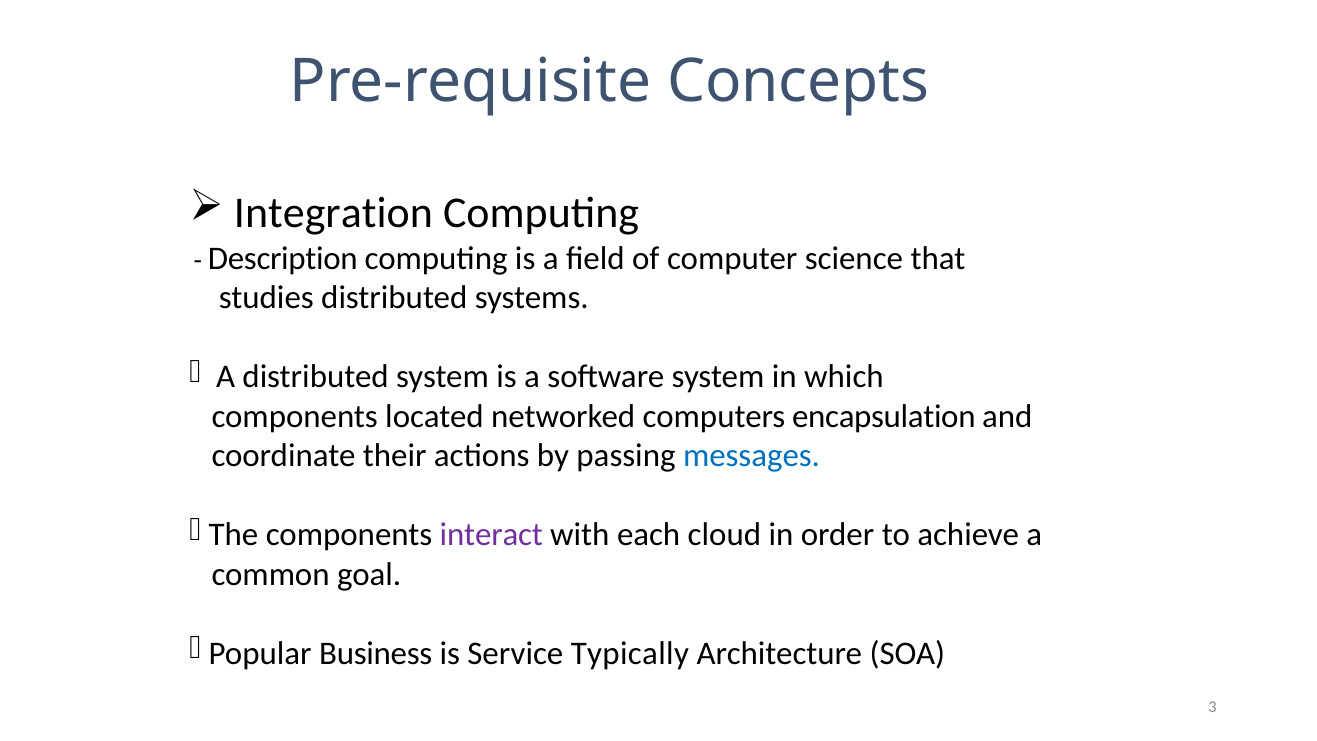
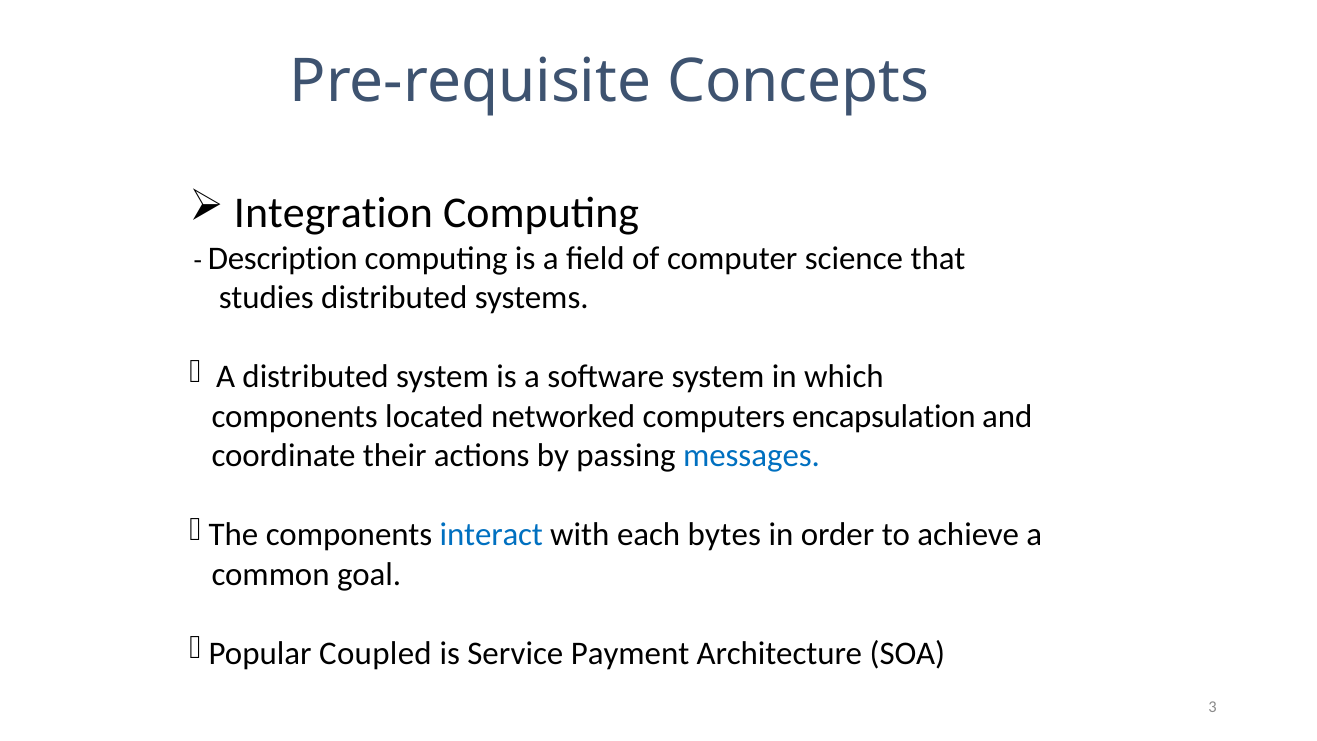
interact colour: purple -> blue (491, 535)
cloud: cloud -> bytes (724, 535)
Business: Business -> Coupled (375, 653)
Typically: Typically -> Payment (630, 653)
